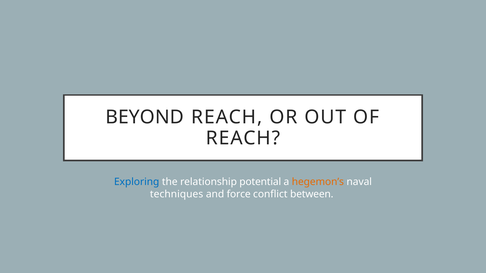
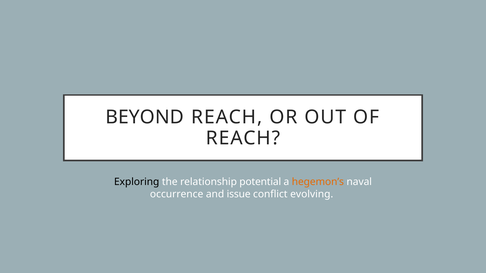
Exploring colour: blue -> black (137, 182)
techniques: techniques -> occurrence (177, 194)
force: force -> issue (239, 194)
between: between -> evolving (312, 194)
